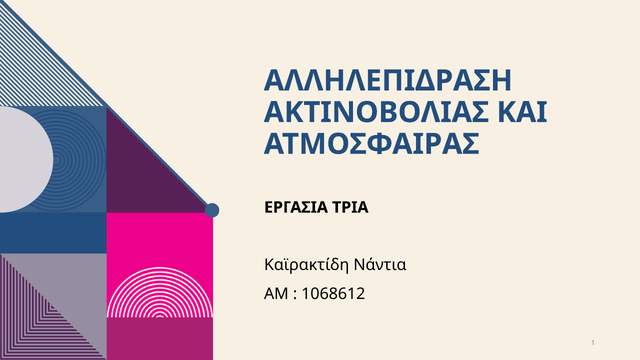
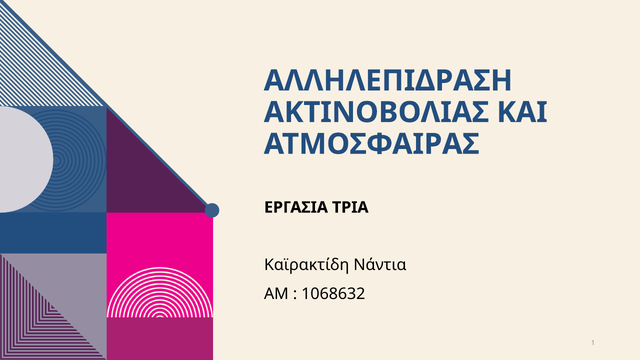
1068612: 1068612 -> 1068632 (333, 294)
